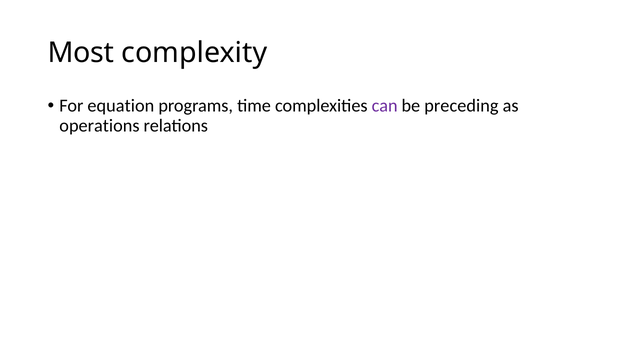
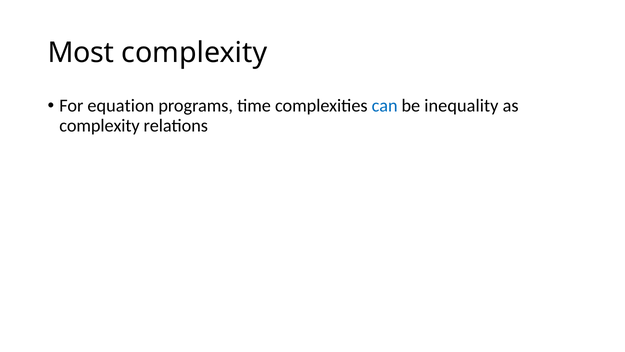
can colour: purple -> blue (385, 106)
preceding: preceding -> inequality (461, 106)
operations: operations -> complexity (100, 125)
